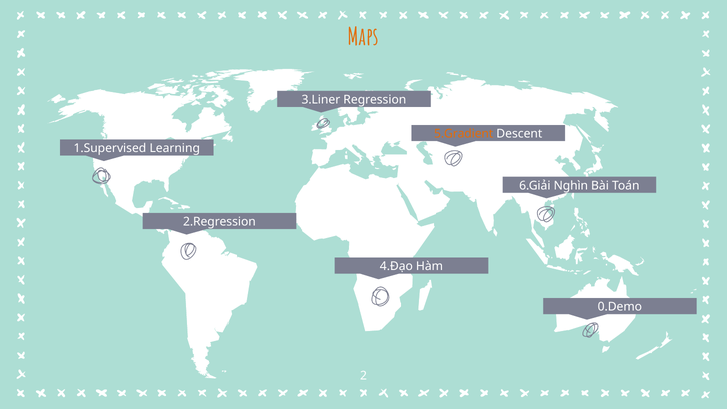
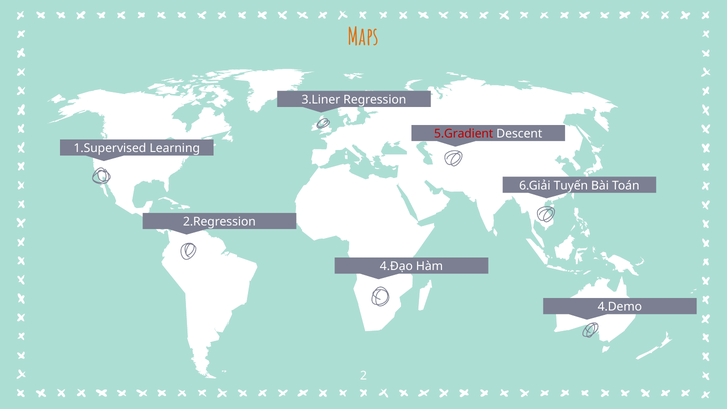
5.Gradient colour: orange -> red (464, 134)
Nghìn: Nghìn -> Tuyến (571, 186)
0.Demo: 0.Demo -> 4.Demo (620, 307)
